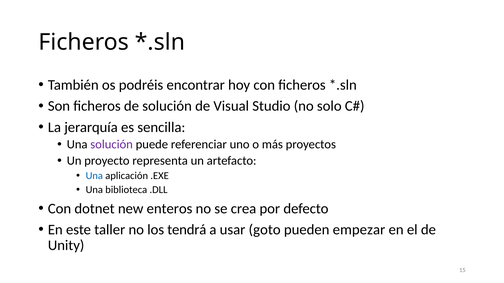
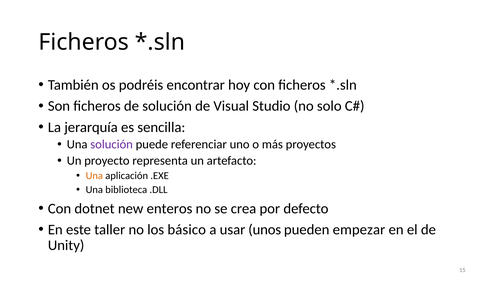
Una colour: blue -> orange (94, 176)
tendrá: tendrá -> básico (187, 230)
goto: goto -> unos (265, 230)
